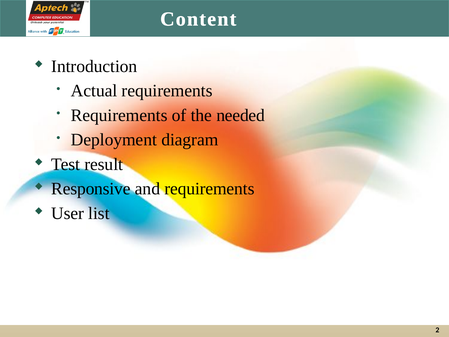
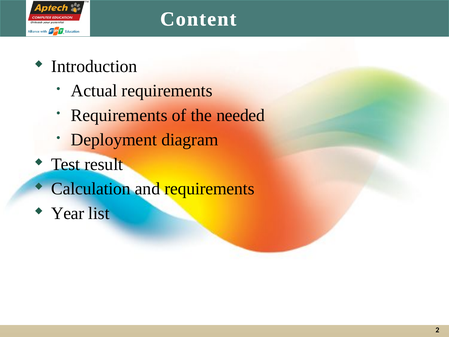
Responsive: Responsive -> Calculation (91, 189)
User: User -> Year (68, 213)
